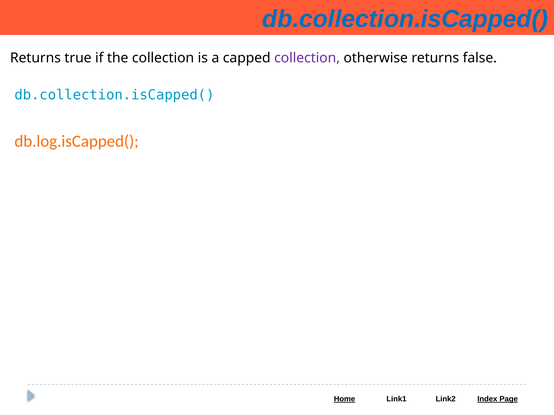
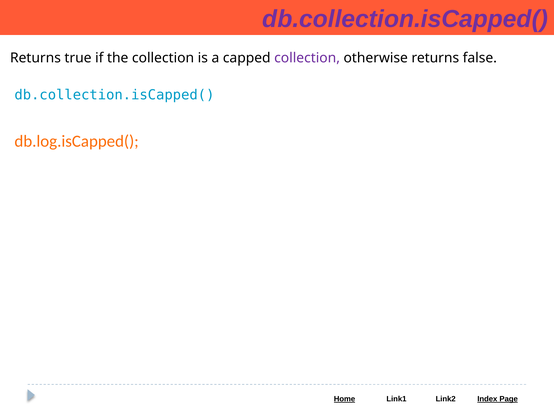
db.collection.isCapped( colour: blue -> purple (405, 19)
